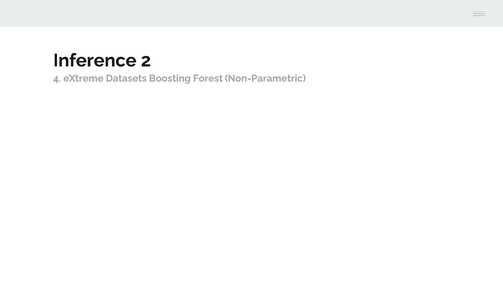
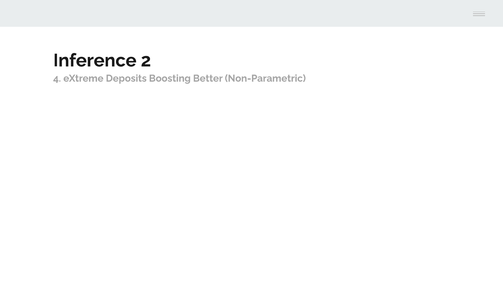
Datasets: Datasets -> Deposits (126, 78)
Forest: Forest -> Better (208, 78)
